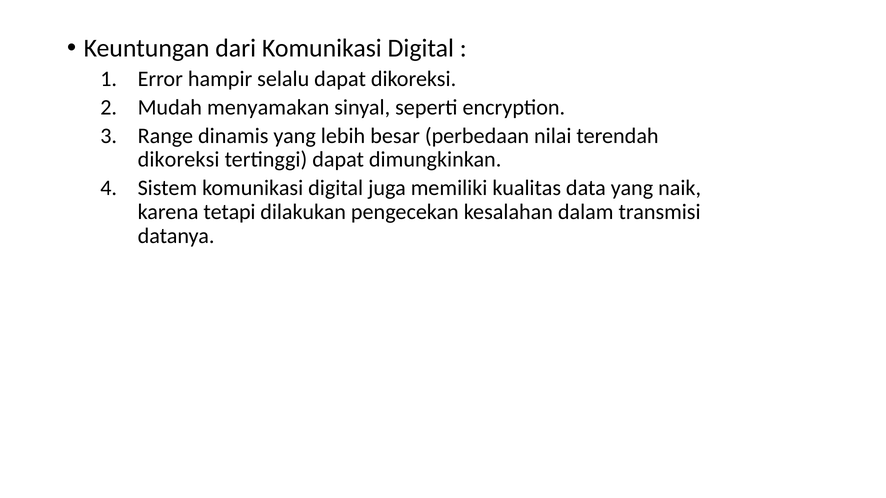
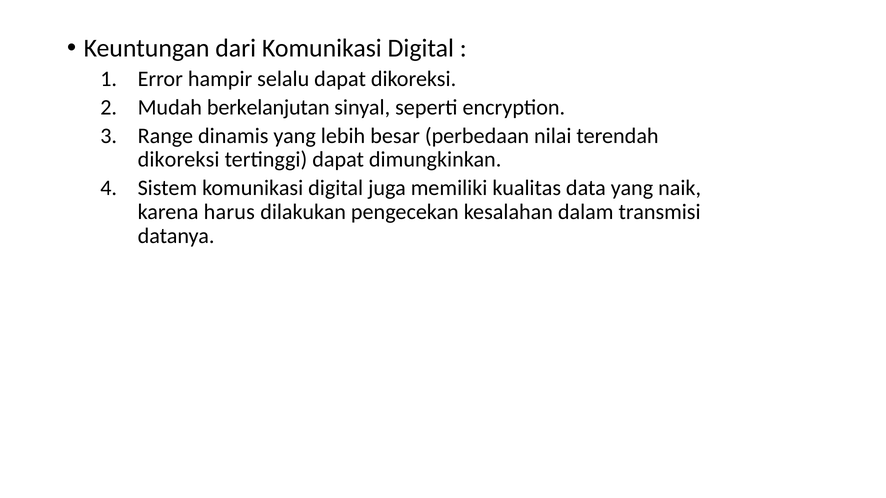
menyamakan: menyamakan -> berkelanjutan (268, 107)
tetapi: tetapi -> harus (229, 212)
